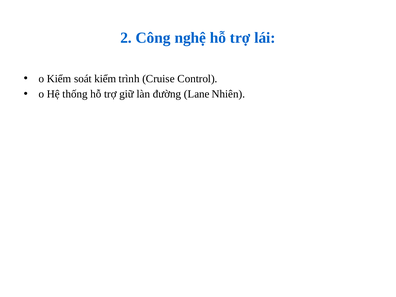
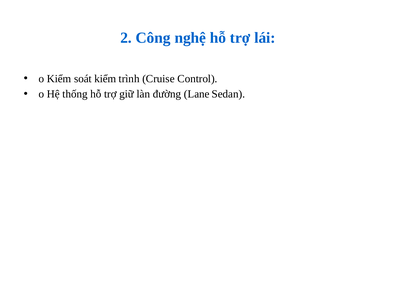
Nhiên: Nhiên -> Sedan (228, 94)
